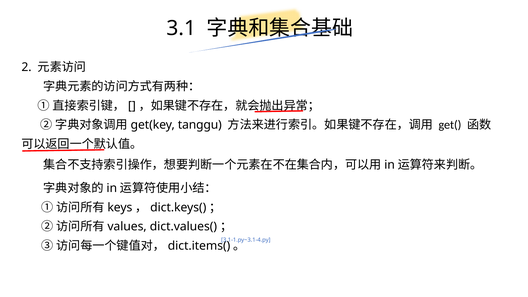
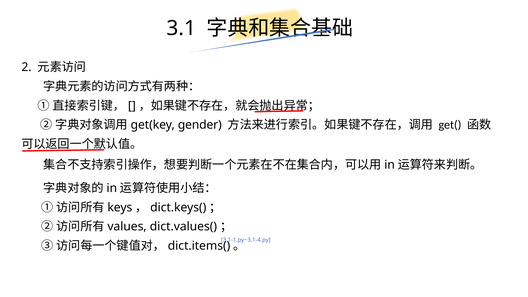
tanggu: tanggu -> gender (200, 125)
